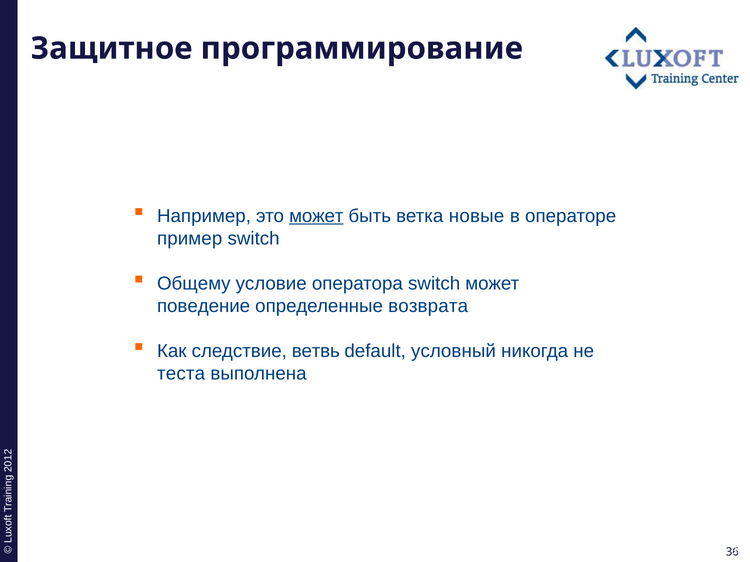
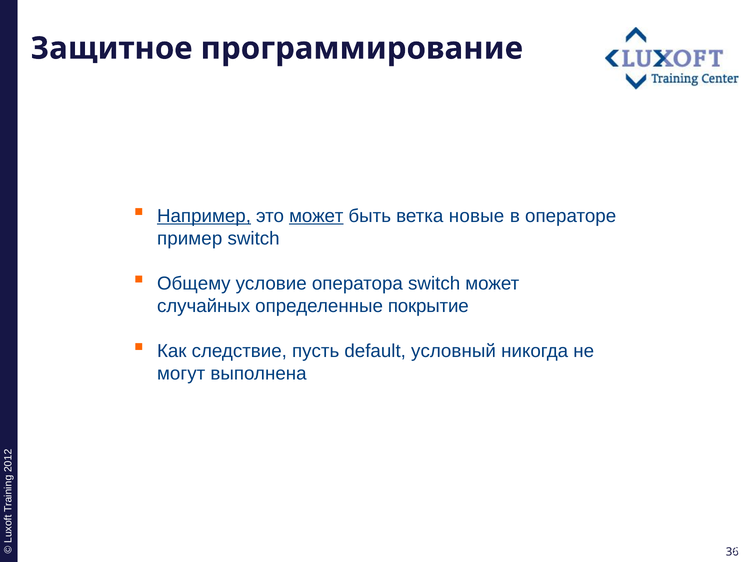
Например underline: none -> present (204, 216)
поведение: поведение -> случайных (204, 306)
возврата: возврата -> покрытие (428, 306)
ветвь: ветвь -> пусть (316, 351)
теста: теста -> могут (181, 374)
